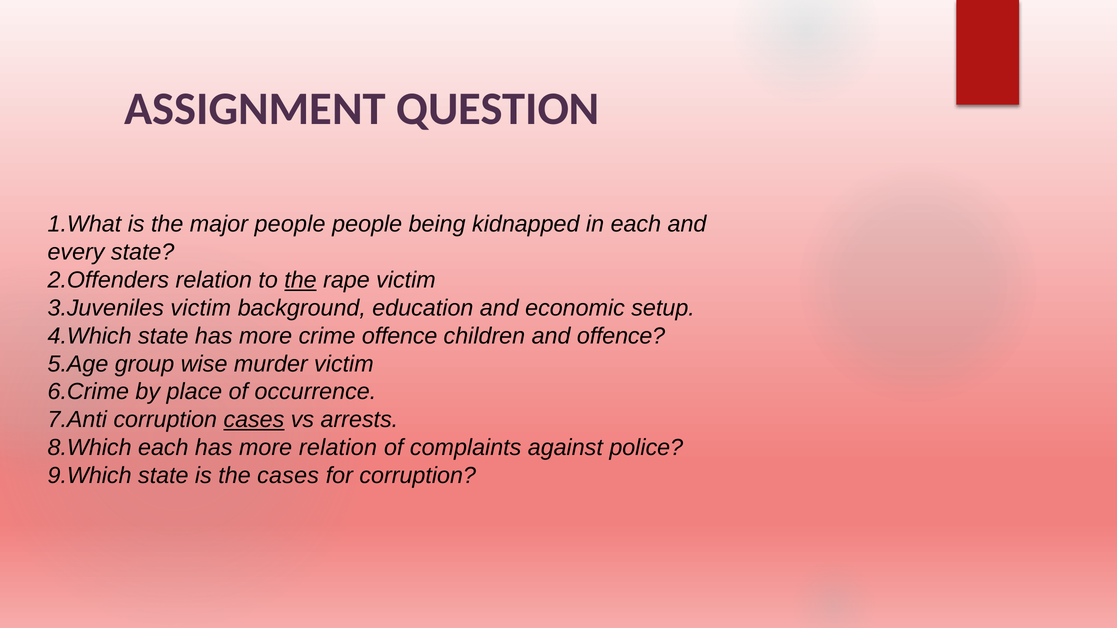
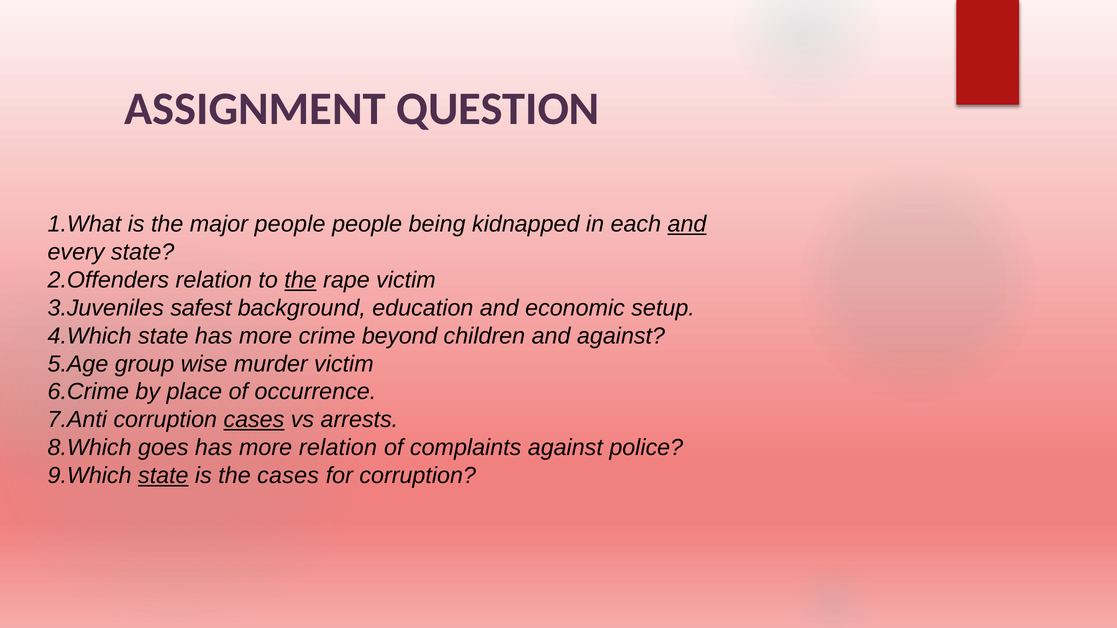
and underline: none -> present (687, 224)
victim: victim -> safest (201, 308)
crime offence: offence -> beyond (400, 336)
and offence: offence -> against (621, 336)
each: each -> goes (163, 448)
state underline: none -> present (163, 476)
